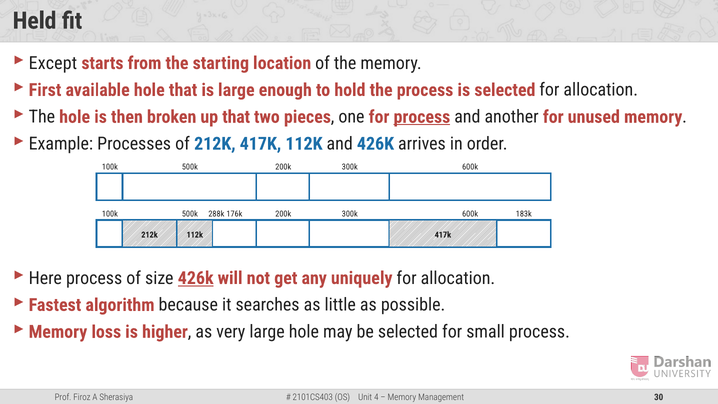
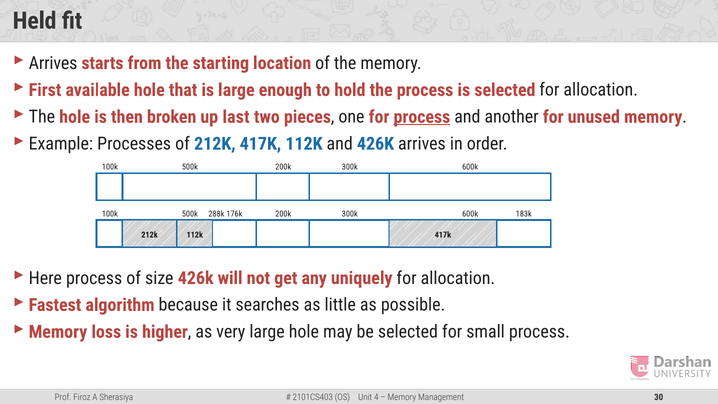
Except: Except -> Arrives (53, 63)
up that: that -> last (236, 117)
426k underline: present -> none (196, 278)
